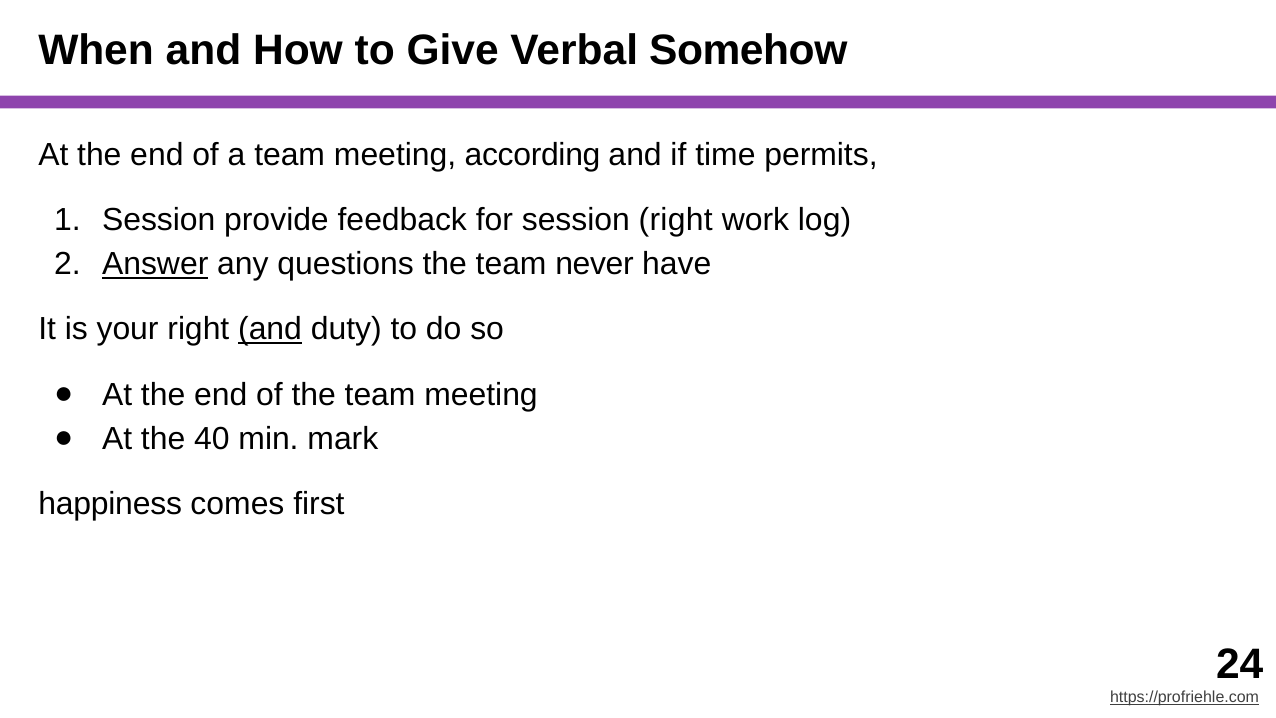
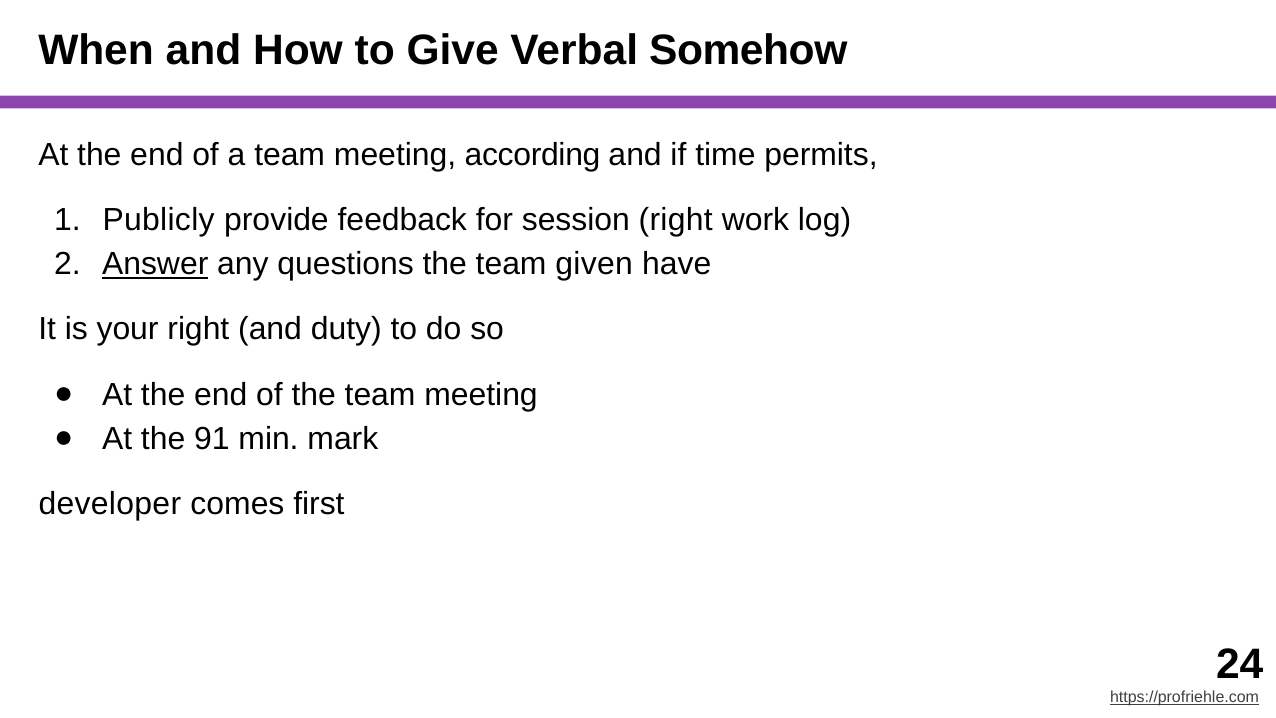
Session: Session -> Publicly (159, 220)
never: never -> given (594, 264)
and underline: present -> none (270, 329)
40: 40 -> 91 (212, 438)
happiness: happiness -> developer (110, 504)
